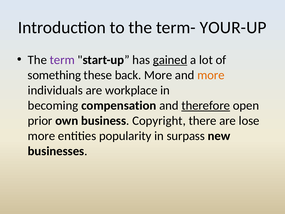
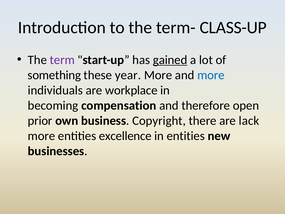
YOUR-UP: YOUR-UP -> CLASS-UP (233, 28)
back: back -> year (128, 75)
more colour: orange -> blue (211, 75)
therefore underline: present -> none (206, 105)
lose: lose -> lack (249, 121)
popularity: popularity -> excellence (125, 136)
in surpass: surpass -> entities (186, 136)
